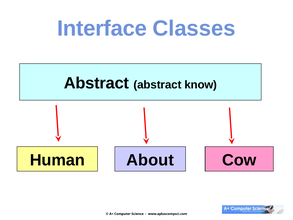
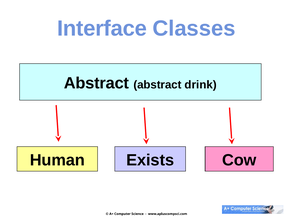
know: know -> drink (201, 85)
About: About -> Exists (150, 160)
